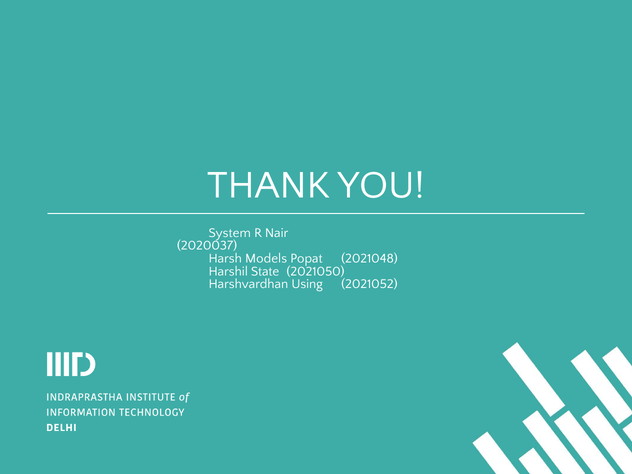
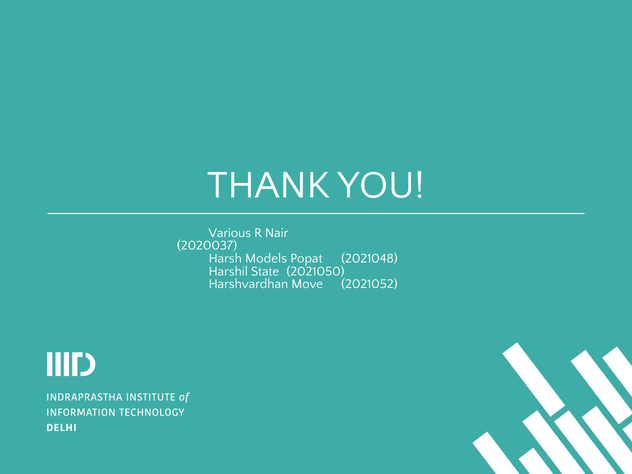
System: System -> Various (230, 233)
Using: Using -> Move (307, 284)
